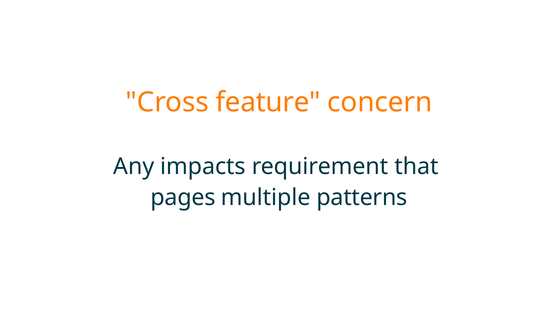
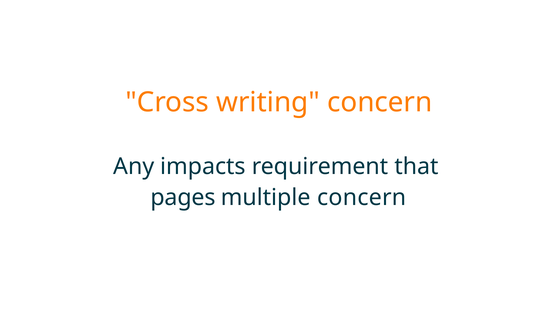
feature: feature -> writing (268, 102)
multiple patterns: patterns -> concern (362, 197)
